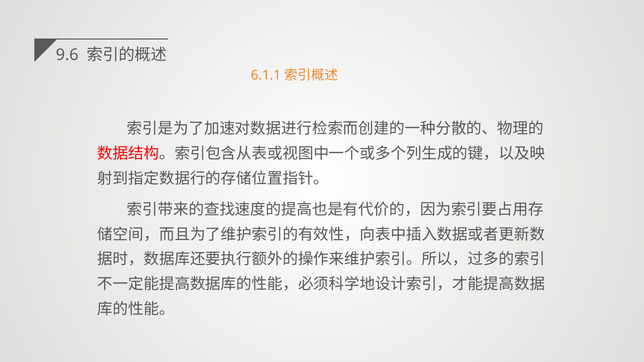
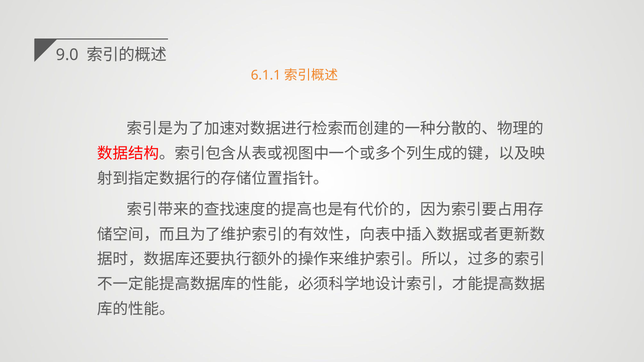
9.6: 9.6 -> 9.0 (67, 55)
